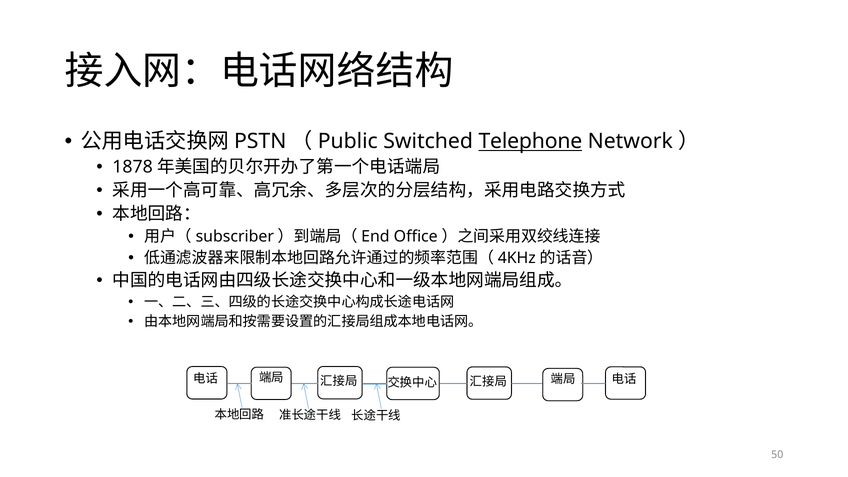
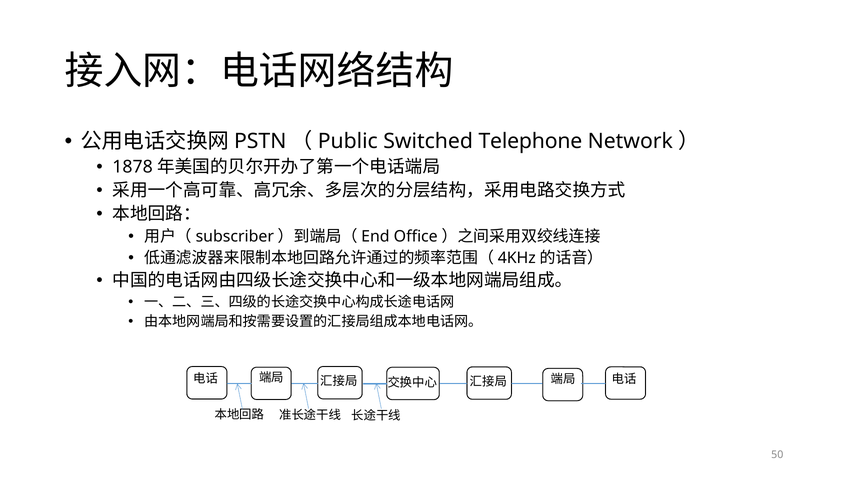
Telephone underline: present -> none (530, 141)
